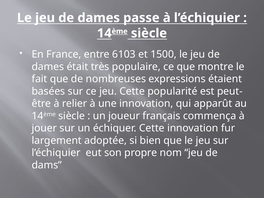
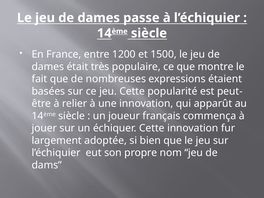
6103: 6103 -> 1200 (124, 54)
